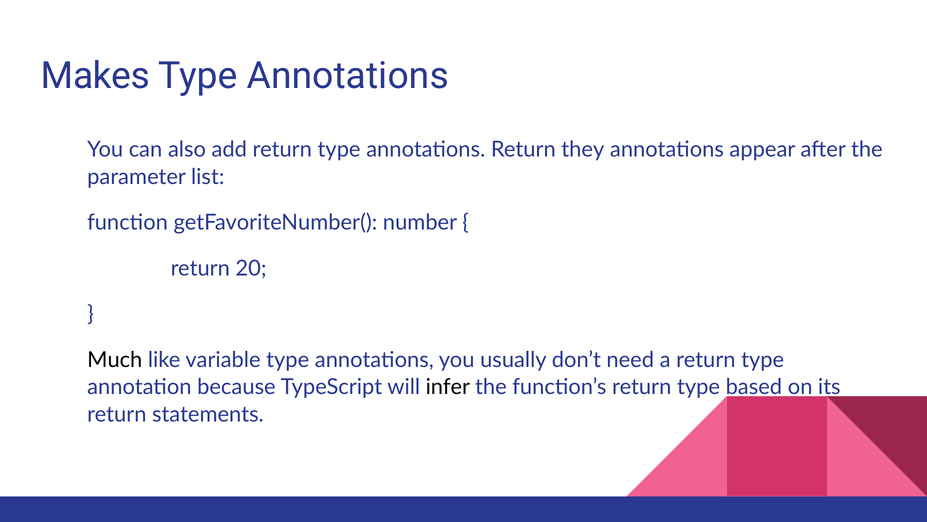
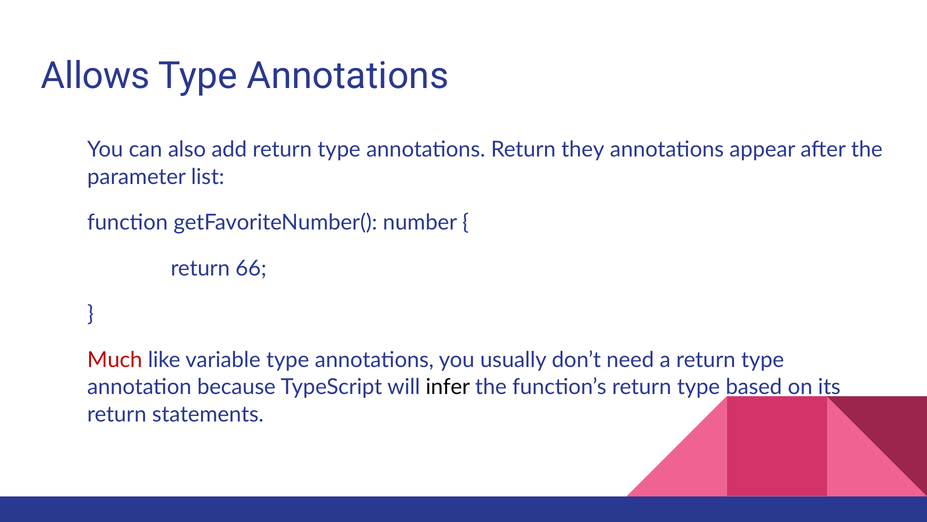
Makes: Makes -> Allows (95, 76)
20: 20 -> 66 (251, 268)
Much colour: black -> red (115, 359)
